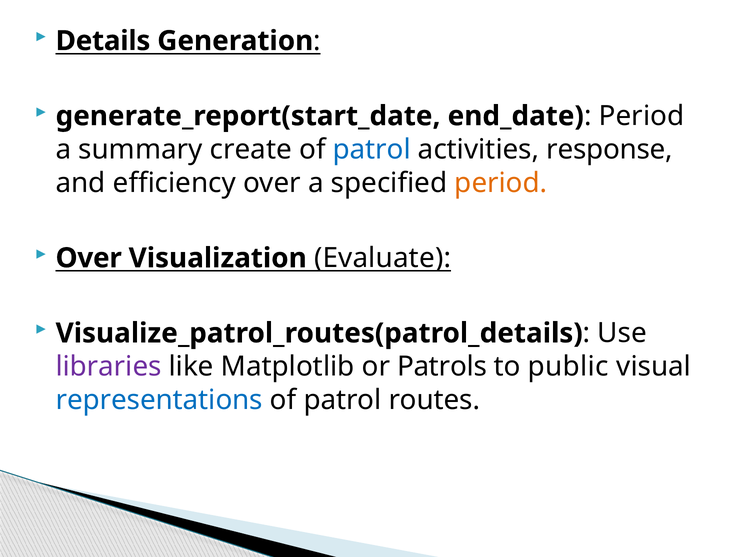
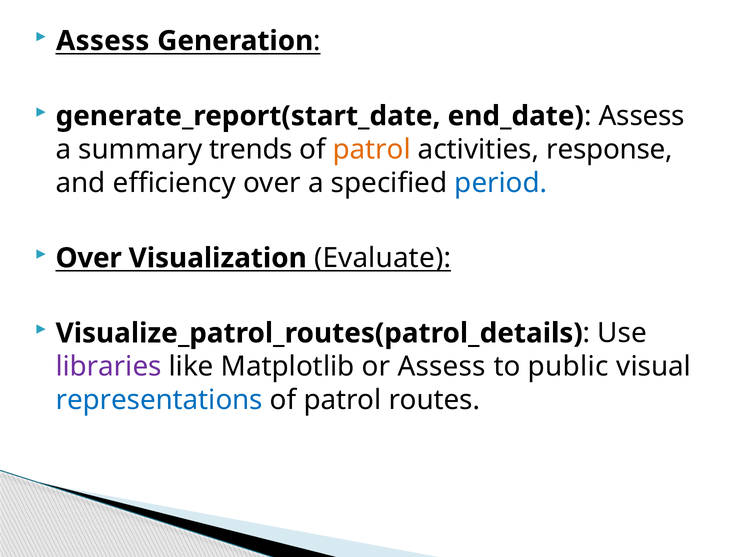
Details: Details -> Assess (103, 41)
Period: Period -> Assess (642, 116)
create: create -> trends (251, 150)
patrol colour: blue -> orange (372, 150)
period colour: orange -> blue (501, 183)
or Patrols: Patrols -> Assess (442, 367)
